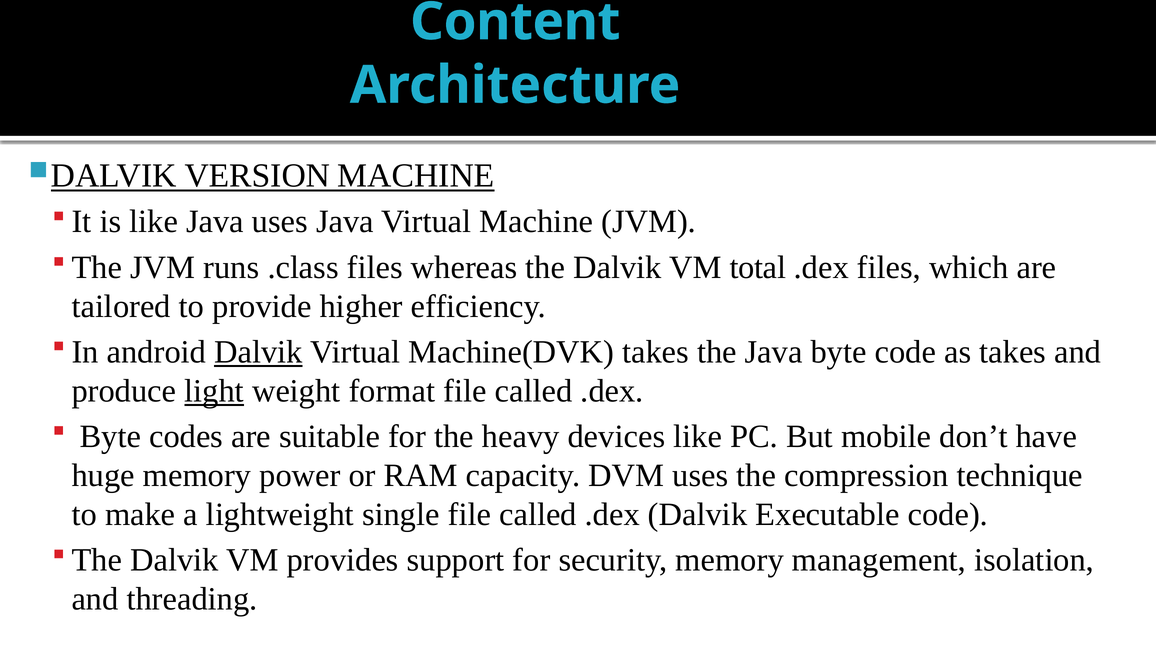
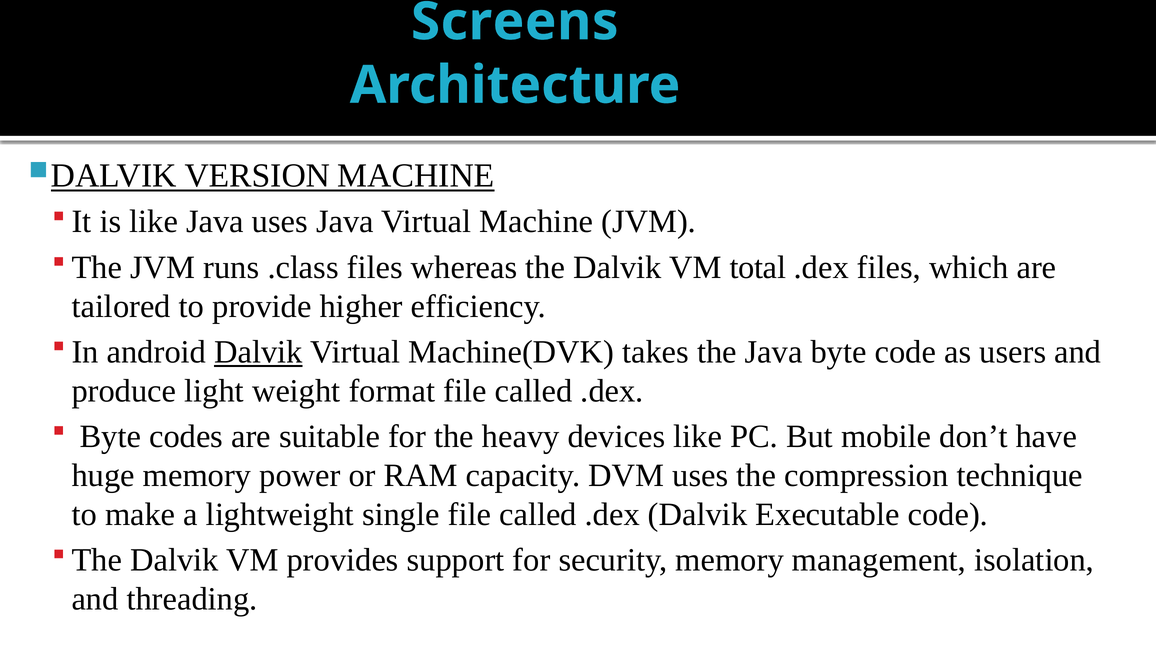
Content: Content -> Screens (515, 22)
as takes: takes -> users (1013, 352)
light underline: present -> none (214, 391)
